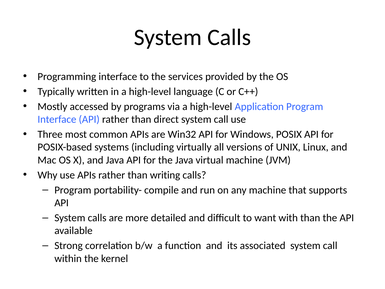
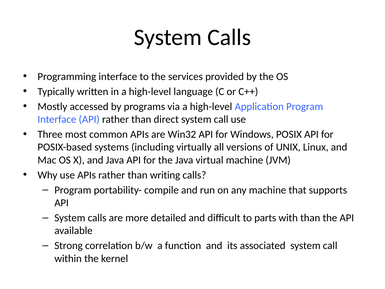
want: want -> parts (265, 218)
